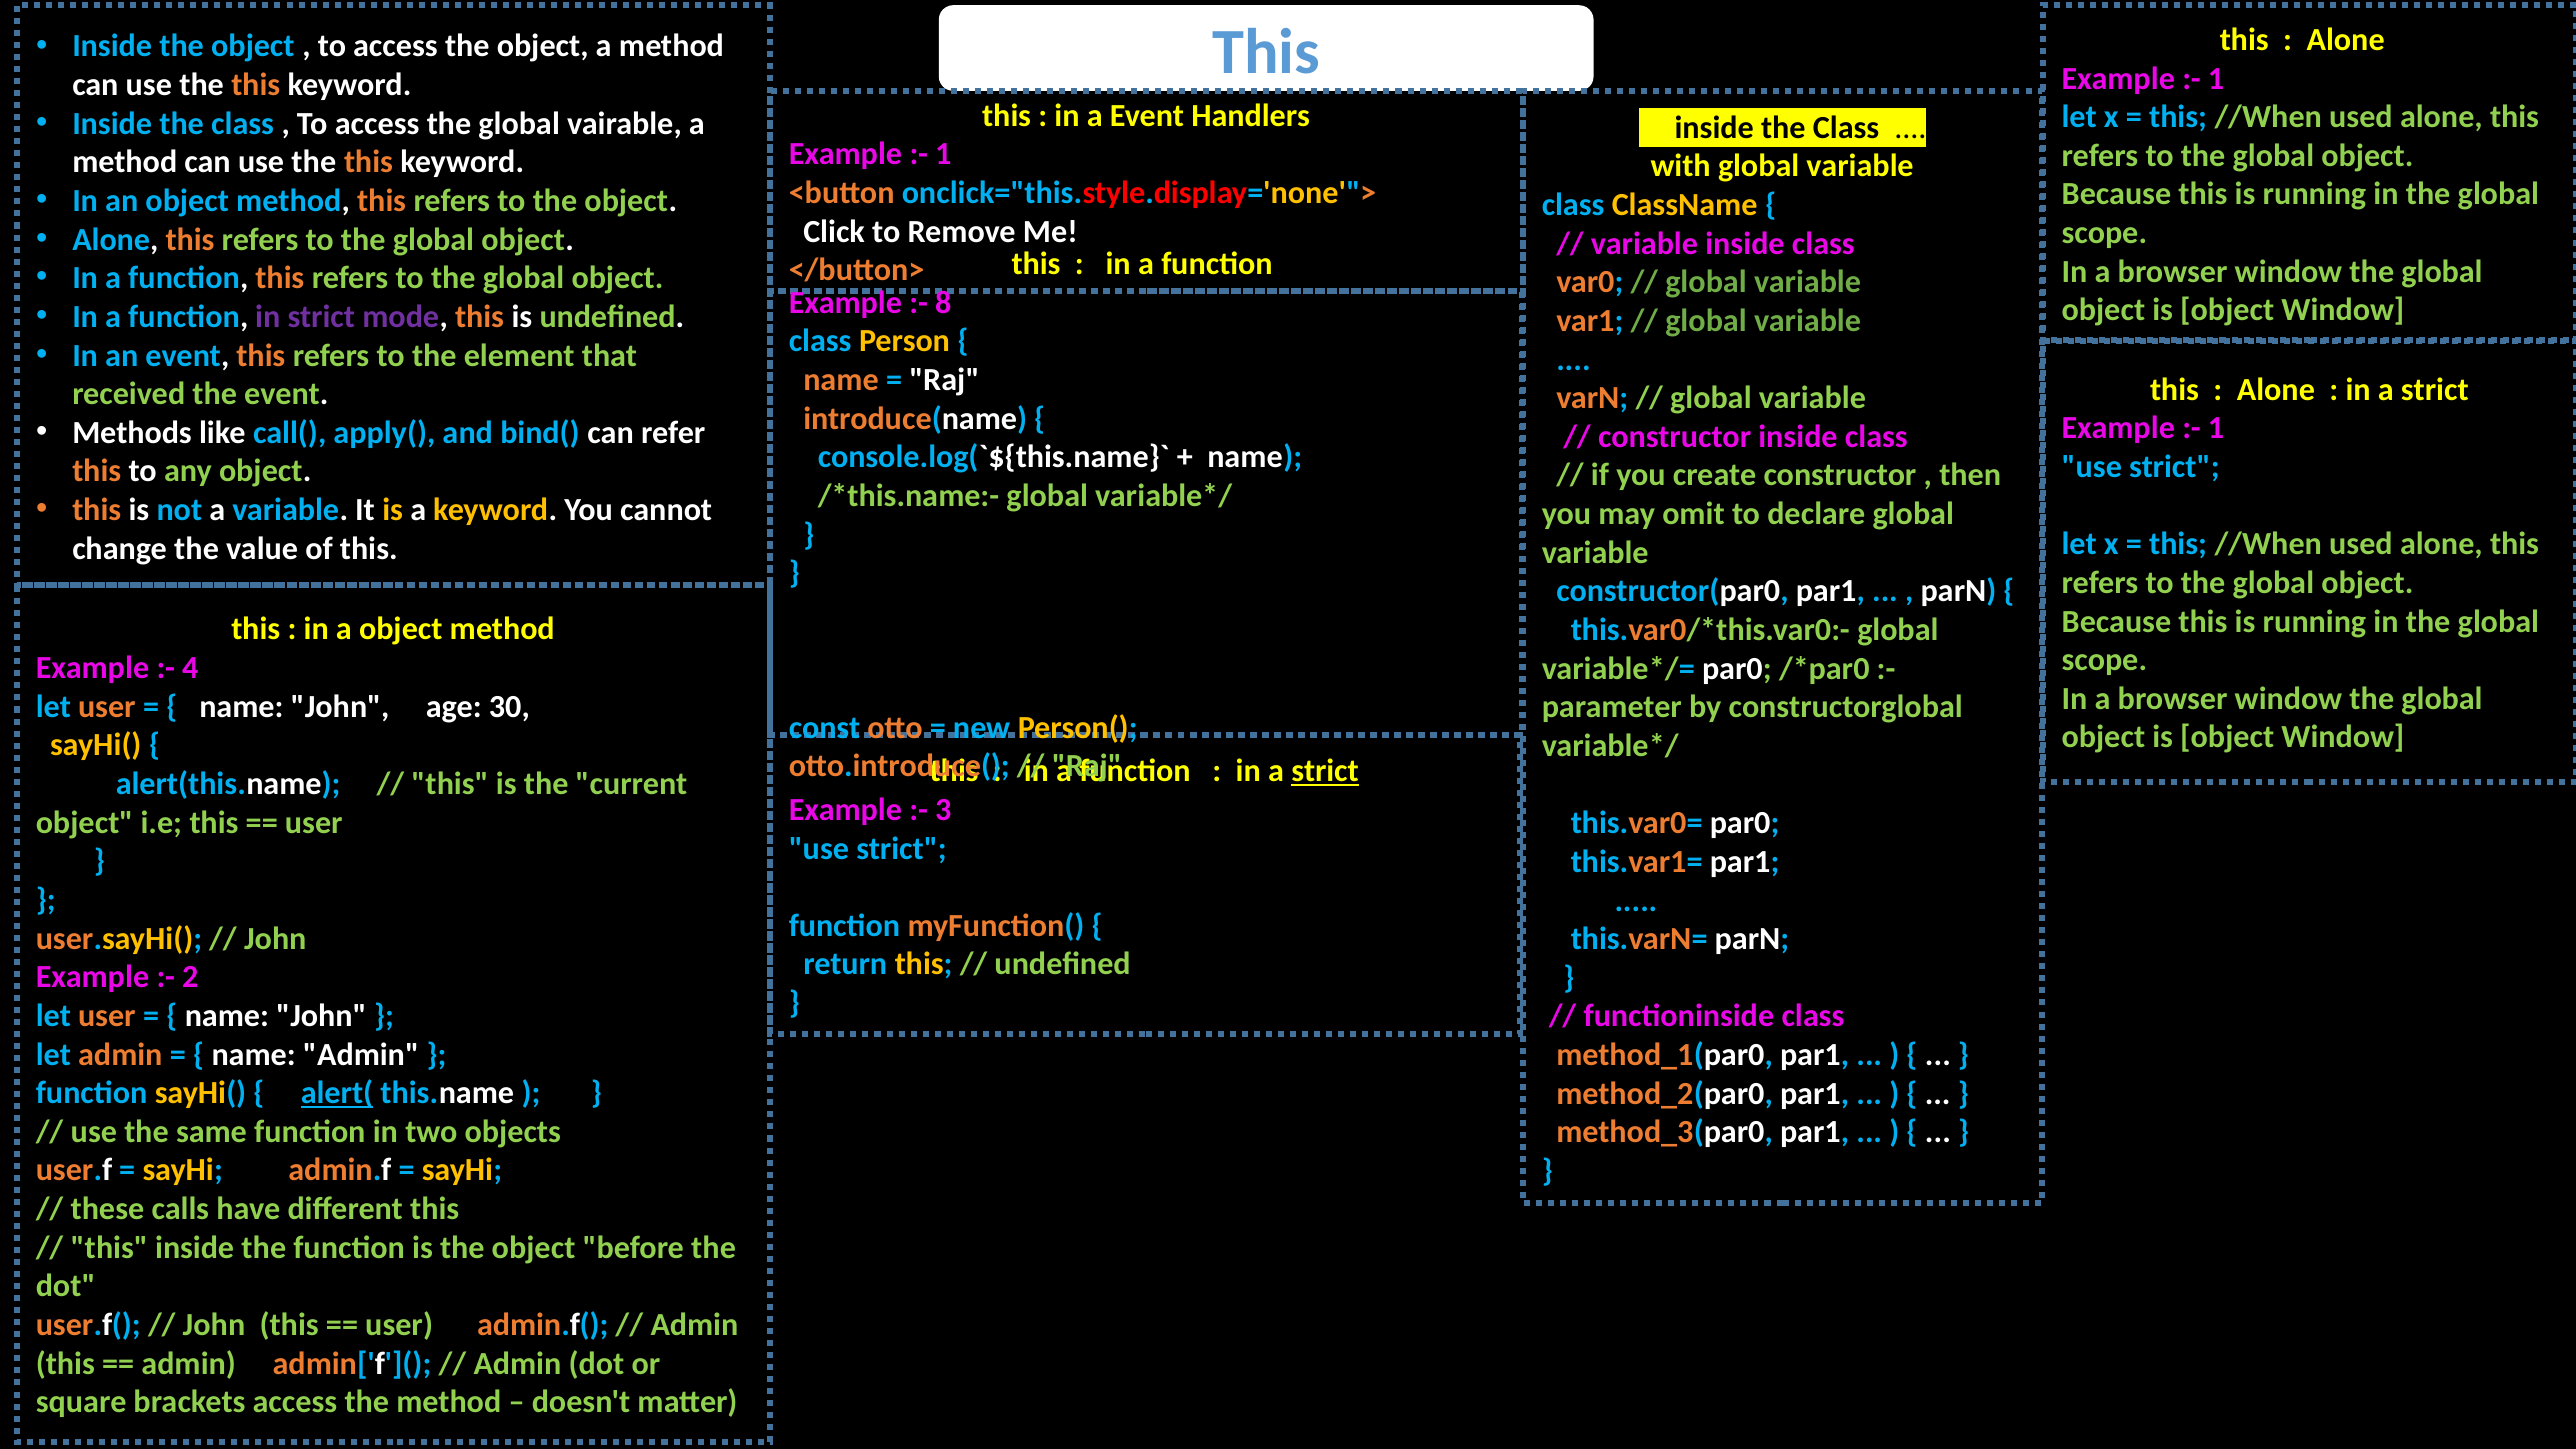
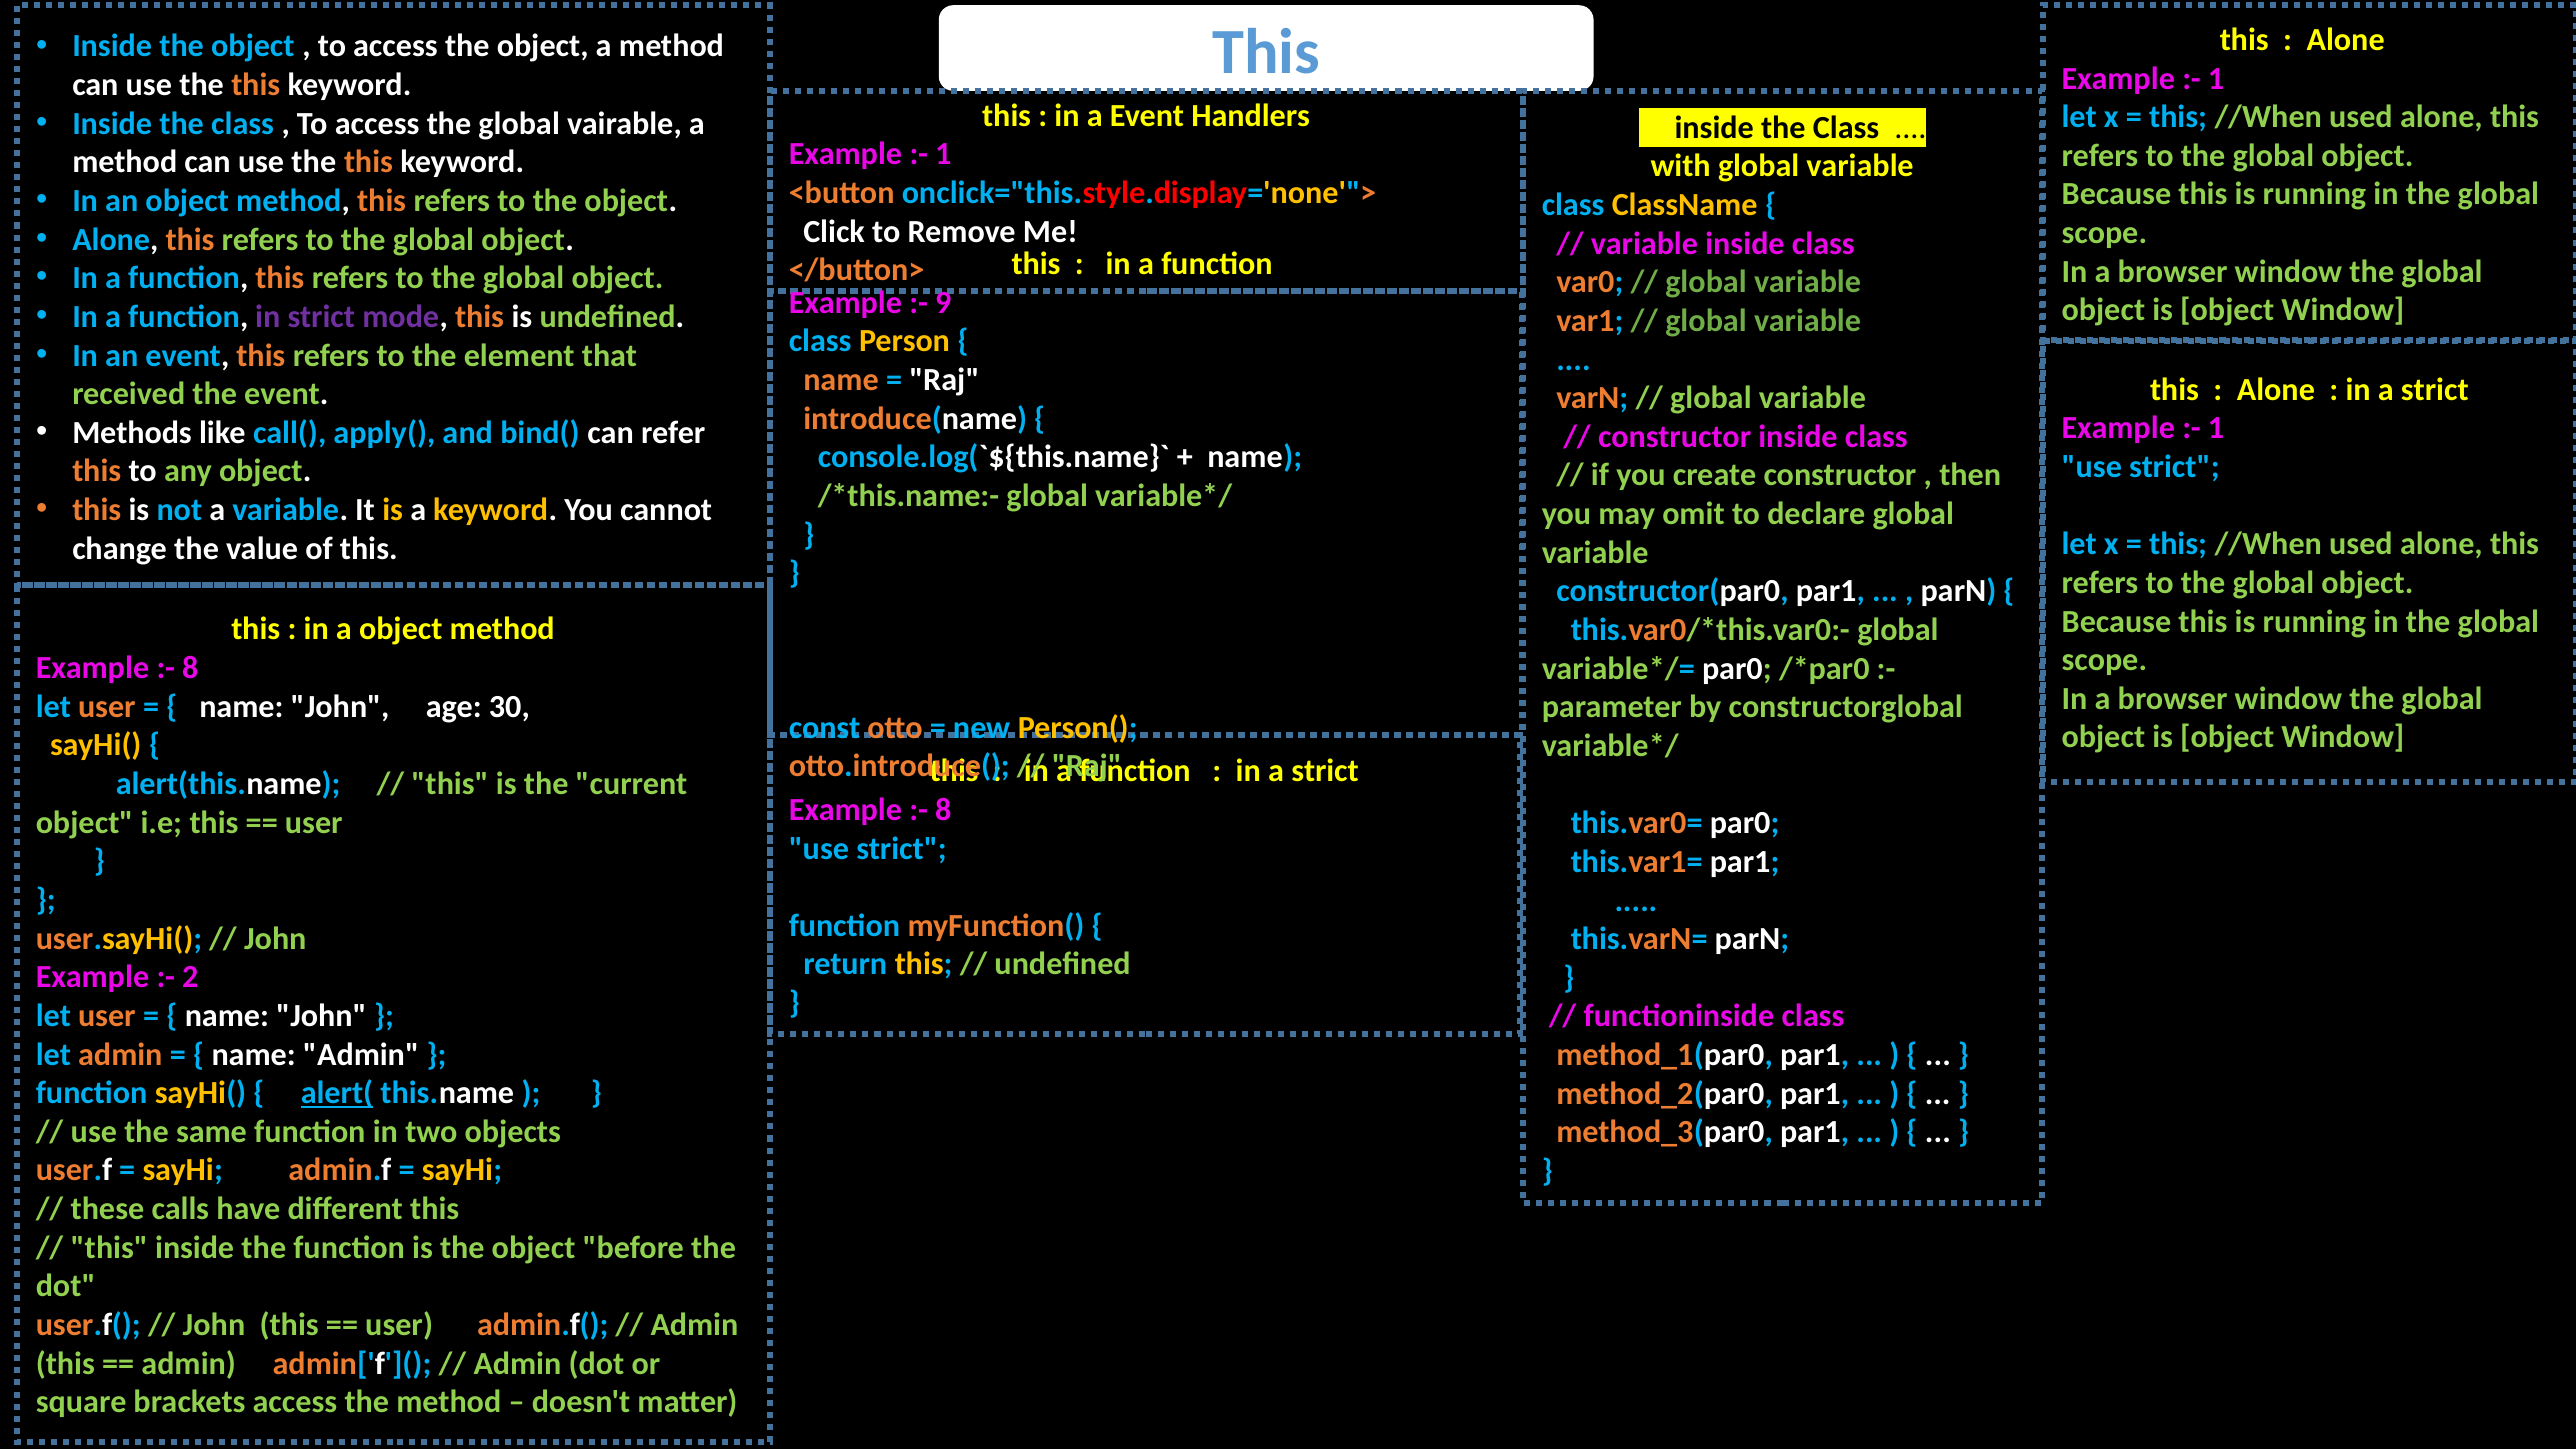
8: 8 -> 9 (943, 303)
4: 4 -> 8 (190, 668)
strict underline: present -> none (1325, 771)
3: 3 -> 8 (943, 810)
